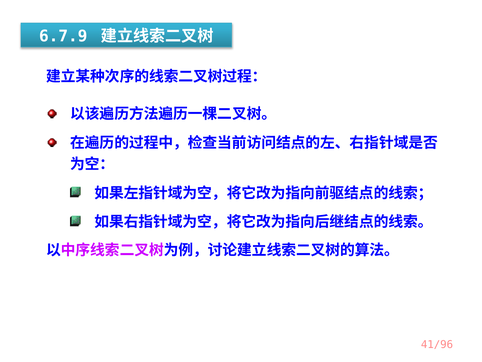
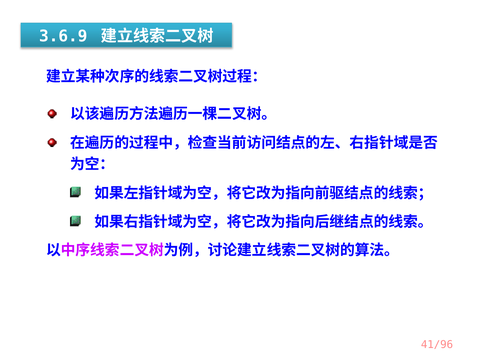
6.7.9: 6.7.9 -> 3.6.9 (63, 36)
